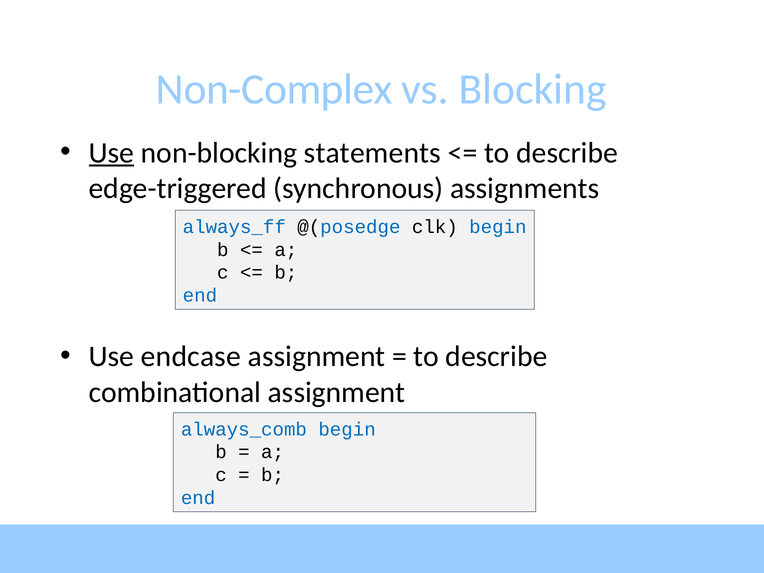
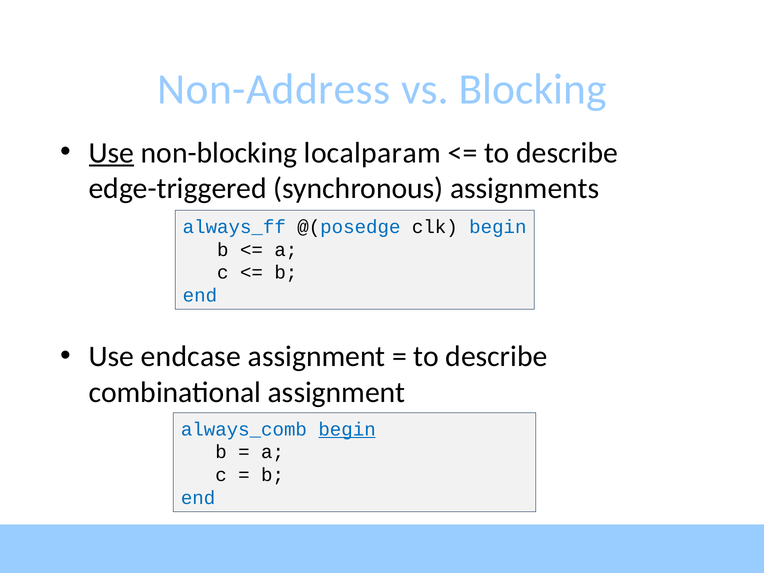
Non-Complex: Non-Complex -> Non-Address (274, 90)
statements: statements -> localparam (372, 153)
begin underline: none -> present (347, 429)
